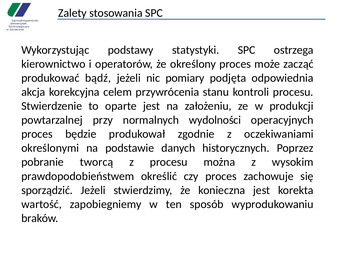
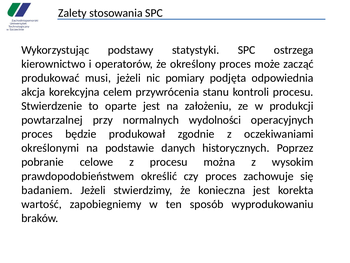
bądź: bądź -> musi (98, 78)
tworcą: tworcą -> celowe (97, 162)
sporządzić: sporządzić -> badaniem (47, 190)
